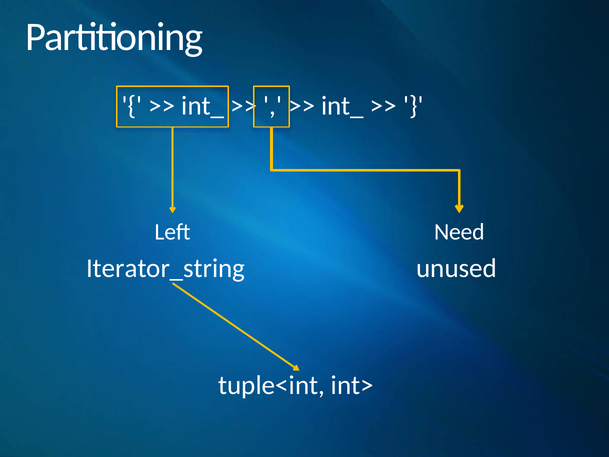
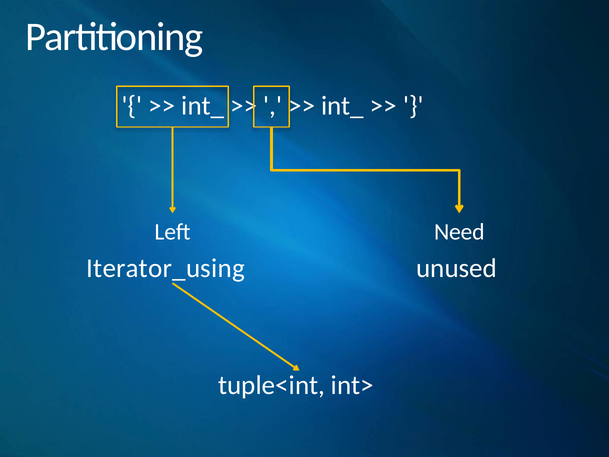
Iterator_string: Iterator_string -> Iterator_using (166, 268)
